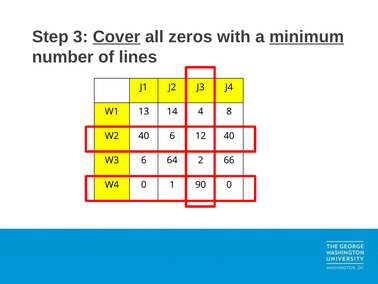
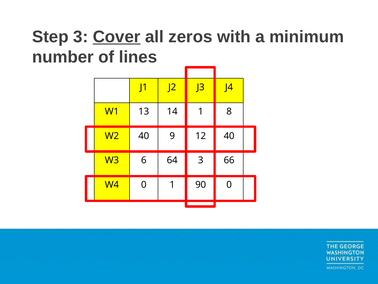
minimum underline: present -> none (307, 37)
14 4: 4 -> 1 (201, 111)
40 6: 6 -> 9 (172, 136)
64 2: 2 -> 3 (201, 160)
